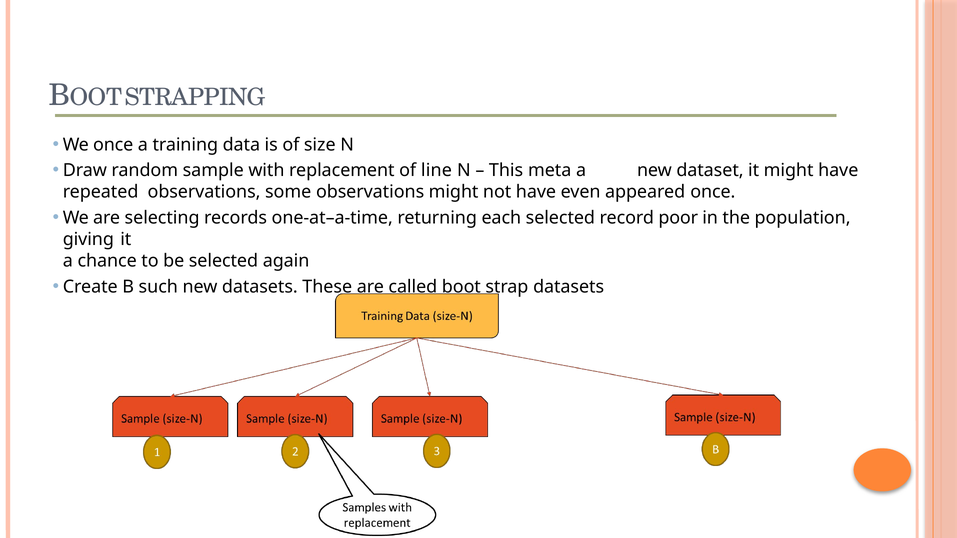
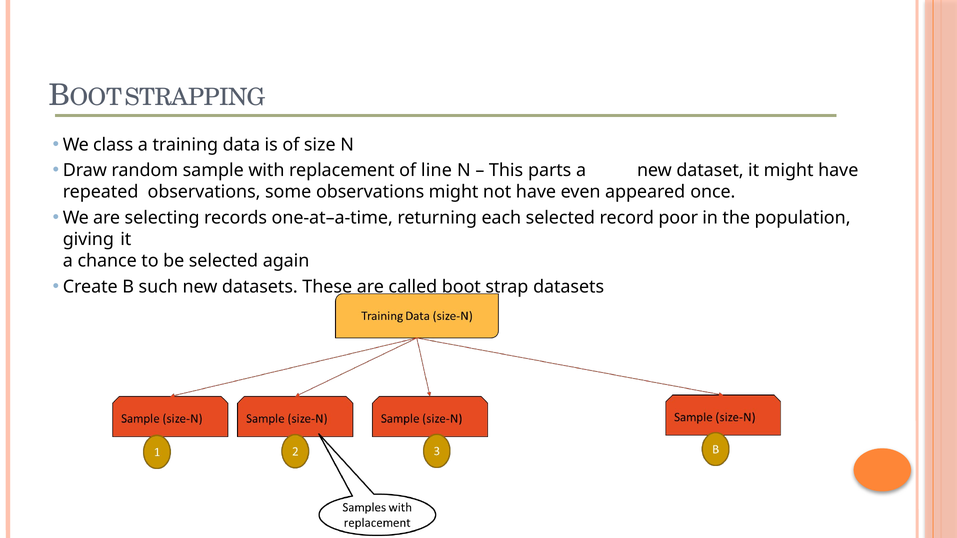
We once: once -> class (113, 145)
meta: meta -> parts (550, 171)
